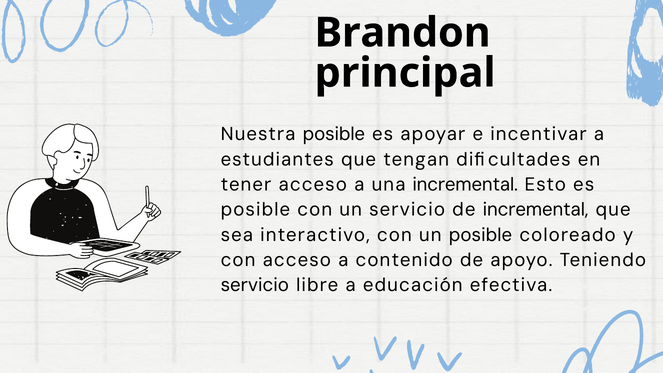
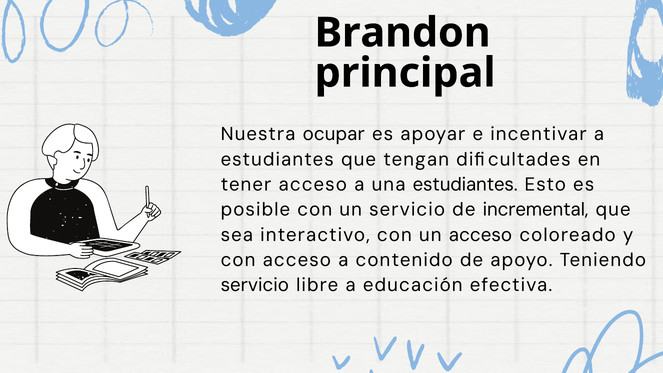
Nuestra posible: posible -> ocupar (334, 134)
una incremental: incremental -> estudiantes (465, 185)
un posible: posible -> acceso (480, 235)
